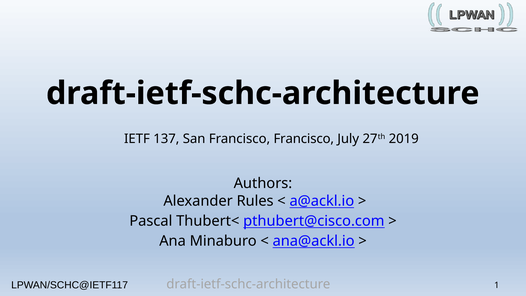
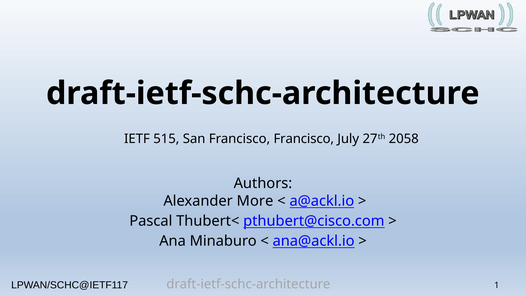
137: 137 -> 515 (166, 139)
2019: 2019 -> 2058 (404, 139)
Rules: Rules -> More (255, 201)
